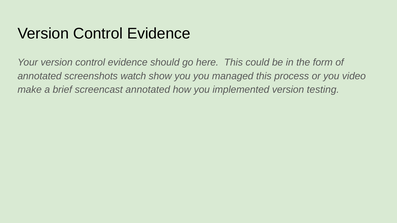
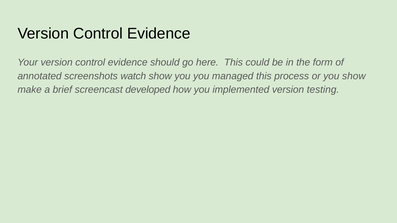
you video: video -> show (354, 76)
screencast annotated: annotated -> developed (148, 90)
